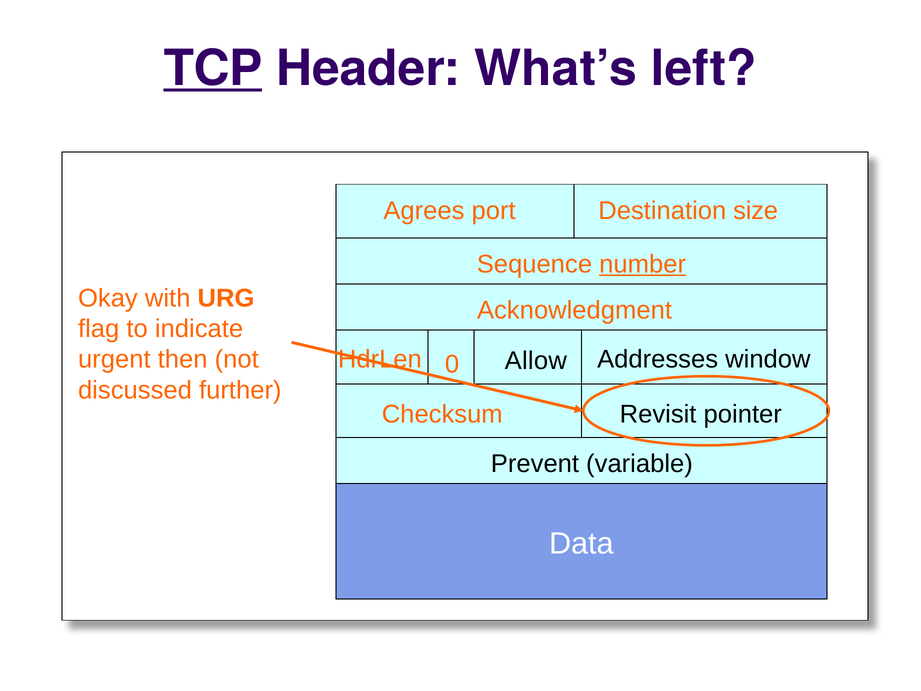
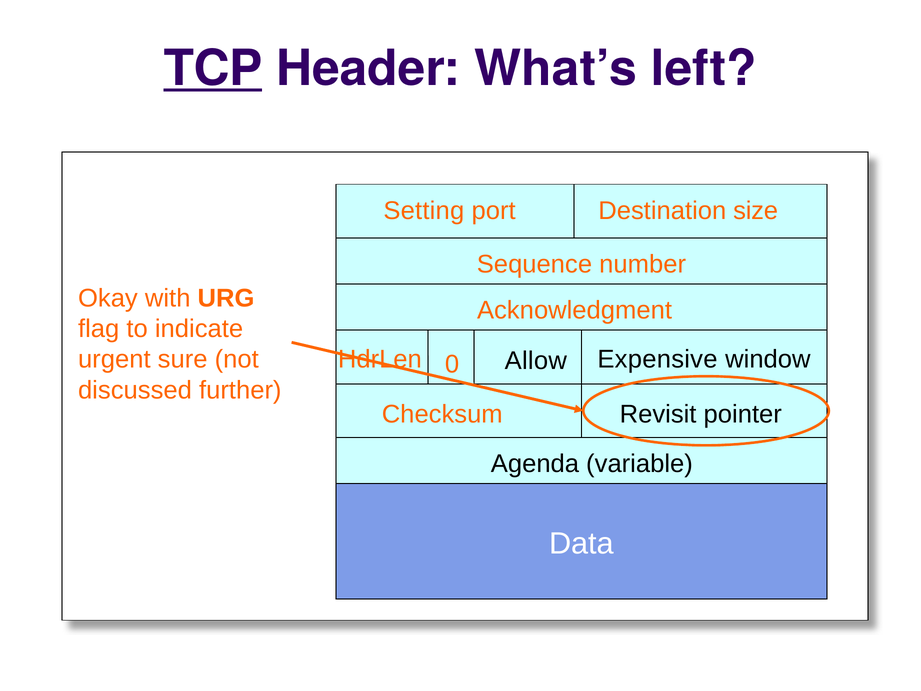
Agrees: Agrees -> Setting (424, 211)
number underline: present -> none (643, 264)
Addresses: Addresses -> Expensive (657, 359)
then: then -> sure (183, 359)
Prevent: Prevent -> Agenda (535, 464)
